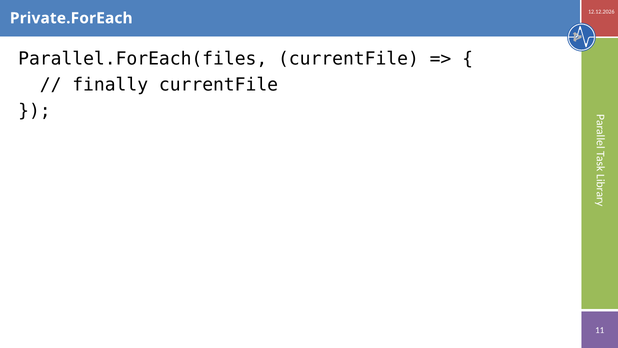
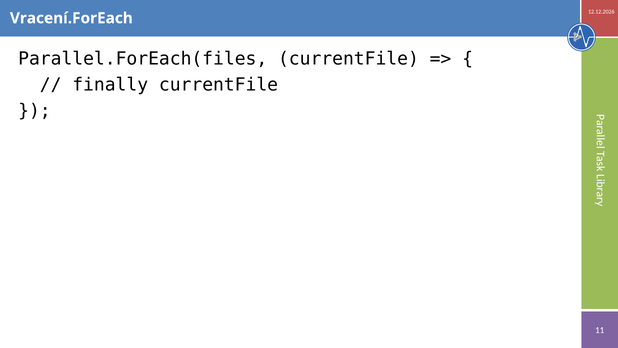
Private.ForEach: Private.ForEach -> Vracení.ForEach (71, 18)
